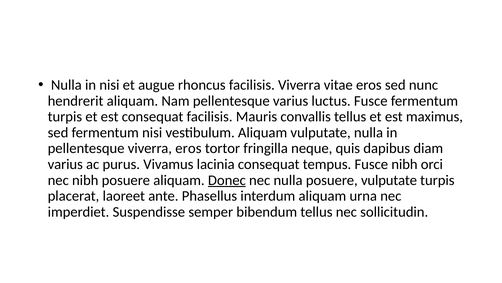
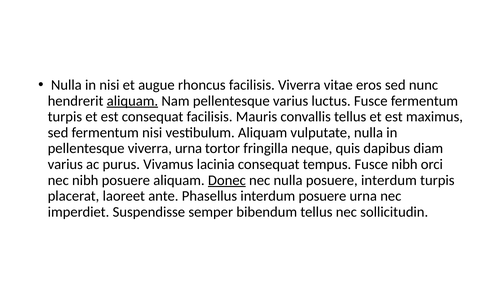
aliquam underline: none -> present (132, 101)
viverra eros: eros -> urna (189, 148)
posuere vulputate: vulputate -> interdum (389, 180)
interdum aliquam: aliquam -> posuere (322, 196)
